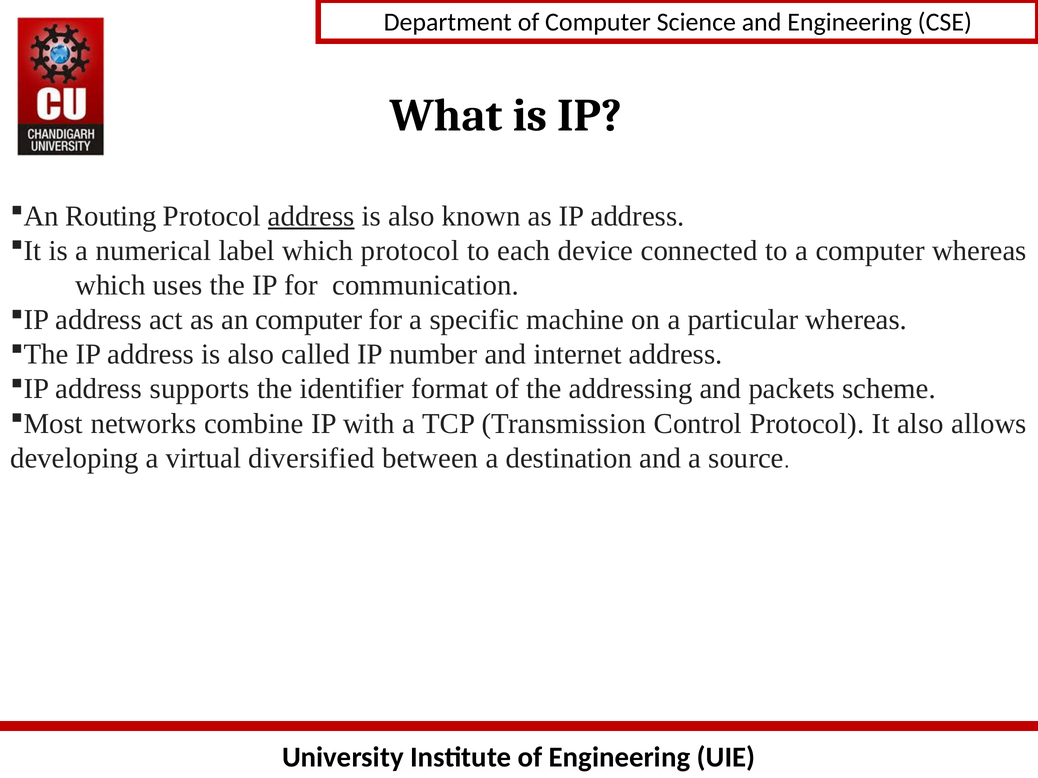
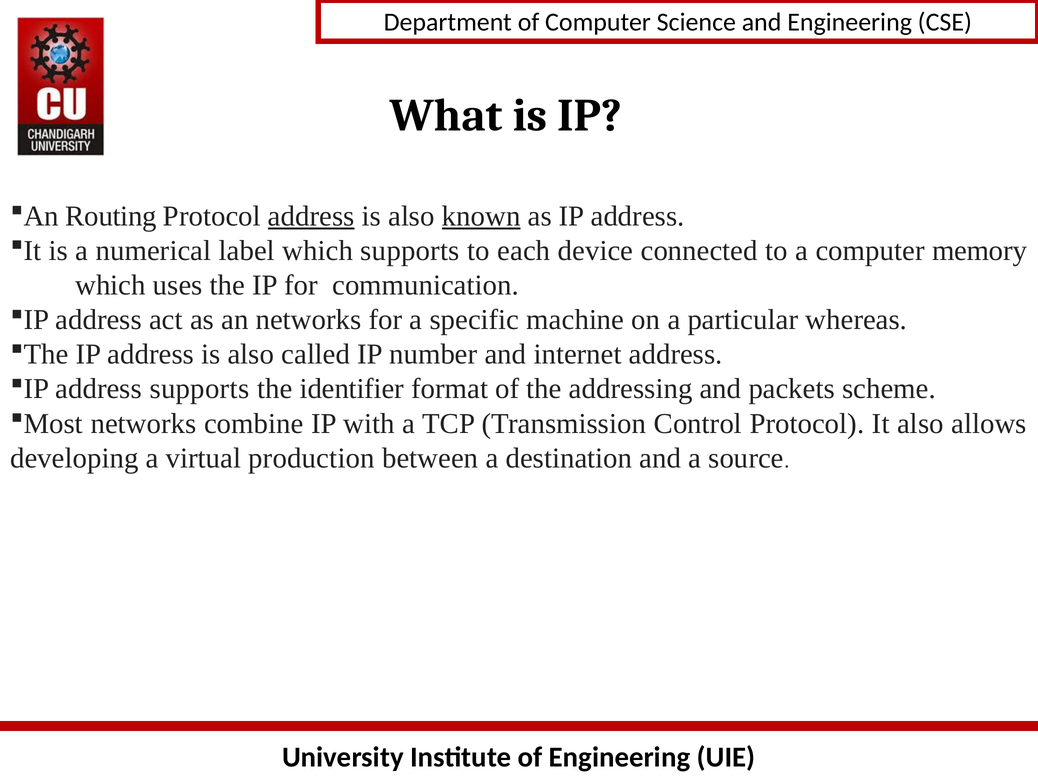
known underline: none -> present (481, 216)
which protocol: protocol -> supports (410, 251)
computer whereas: whereas -> memory (980, 251)
an computer: computer -> networks (309, 320)
diversified: diversified -> production (312, 458)
